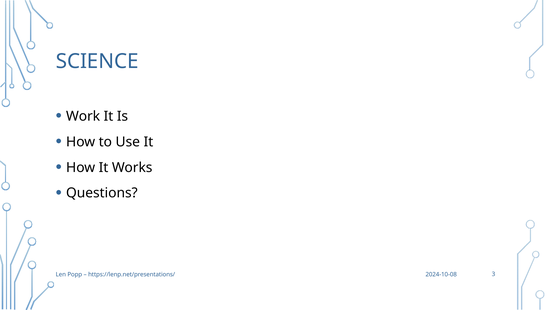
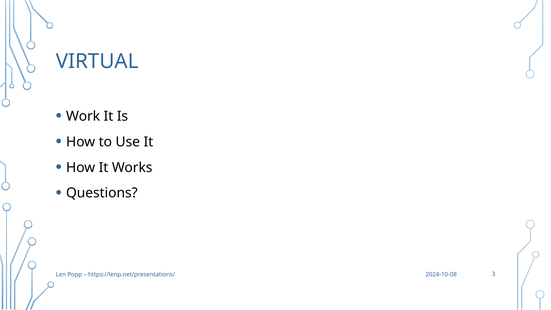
SCIENCE: SCIENCE -> VIRTUAL (97, 61)
